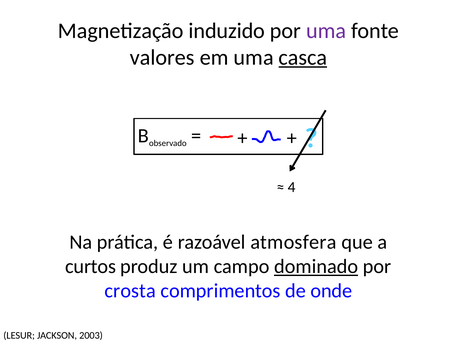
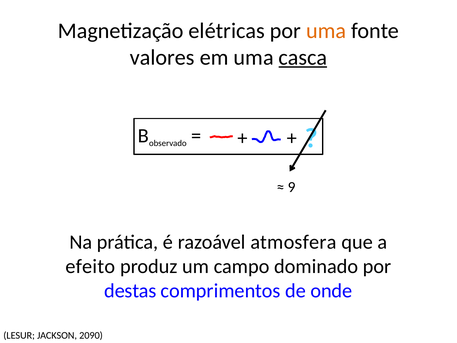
induzido: induzido -> elétricas (227, 31)
uma colour: purple -> orange (326, 31)
4: 4 -> 9 (292, 187)
curtos: curtos -> efeito (90, 266)
dominado underline: present -> none (316, 266)
crosta: crosta -> destas (130, 291)
2003: 2003 -> 2090 (91, 335)
